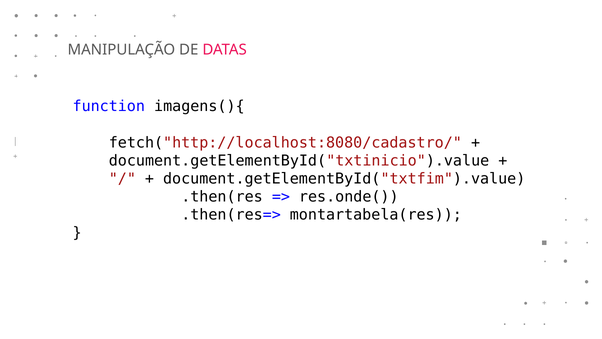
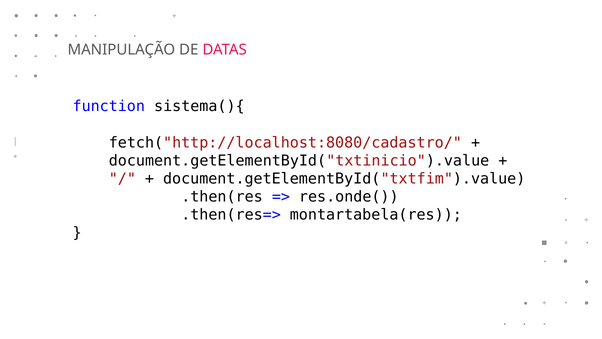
imagens(){: imagens(){ -> sistema(){ (199, 106)
